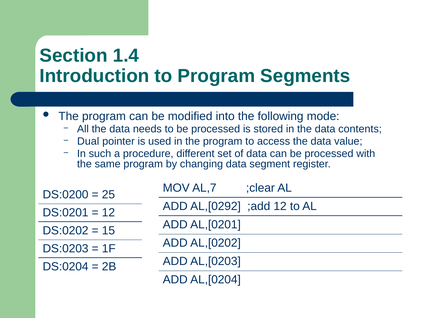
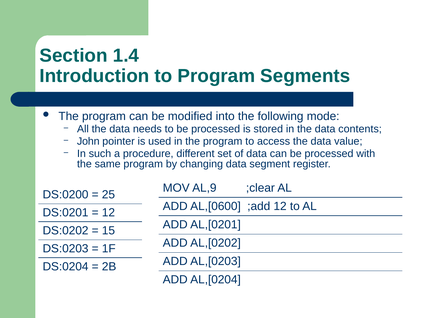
Dual: Dual -> John (88, 141)
AL,7: AL,7 -> AL,9 (204, 188)
AL,[0292: AL,[0292 -> AL,[0600 (216, 206)
